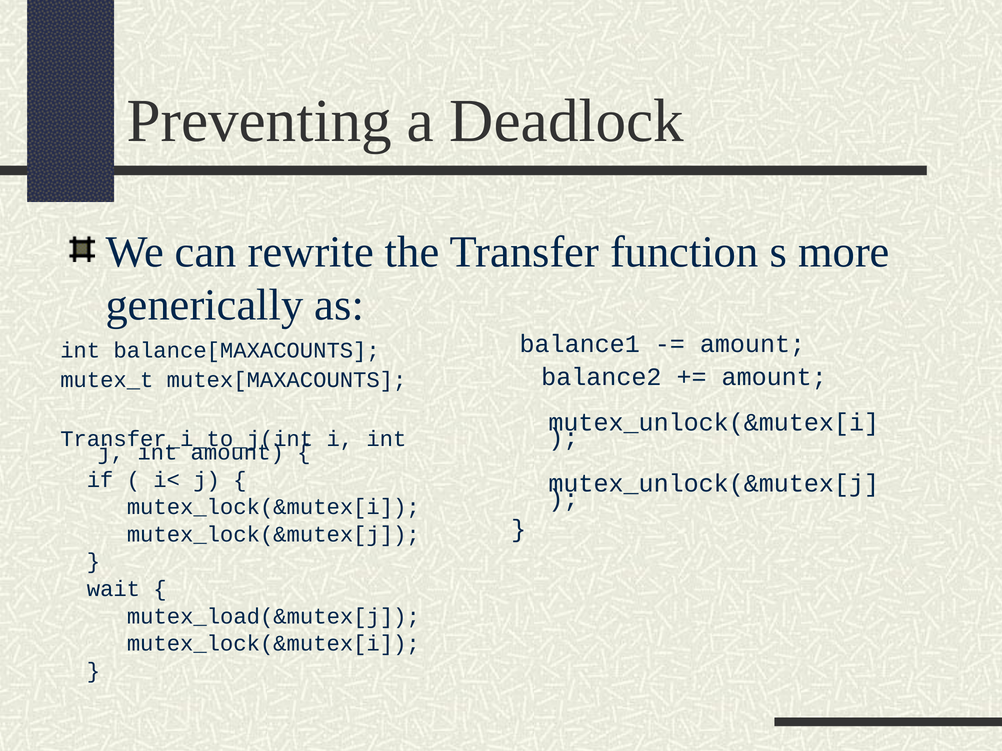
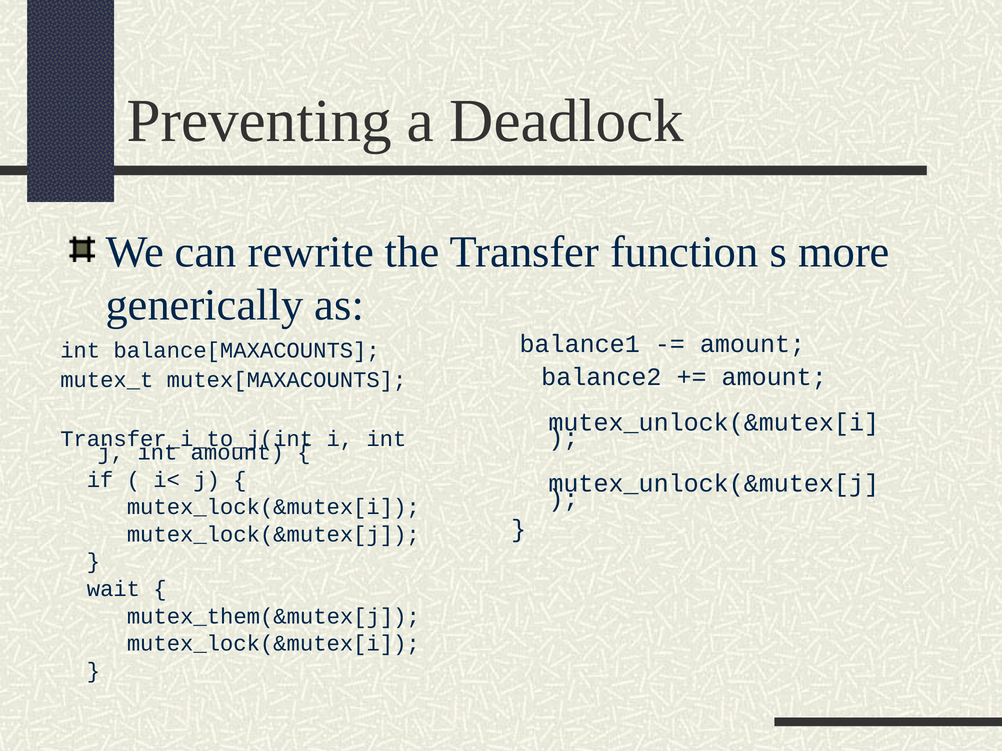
mutex_load(&mutex[j: mutex_load(&mutex[j -> mutex_them(&mutex[j (273, 617)
